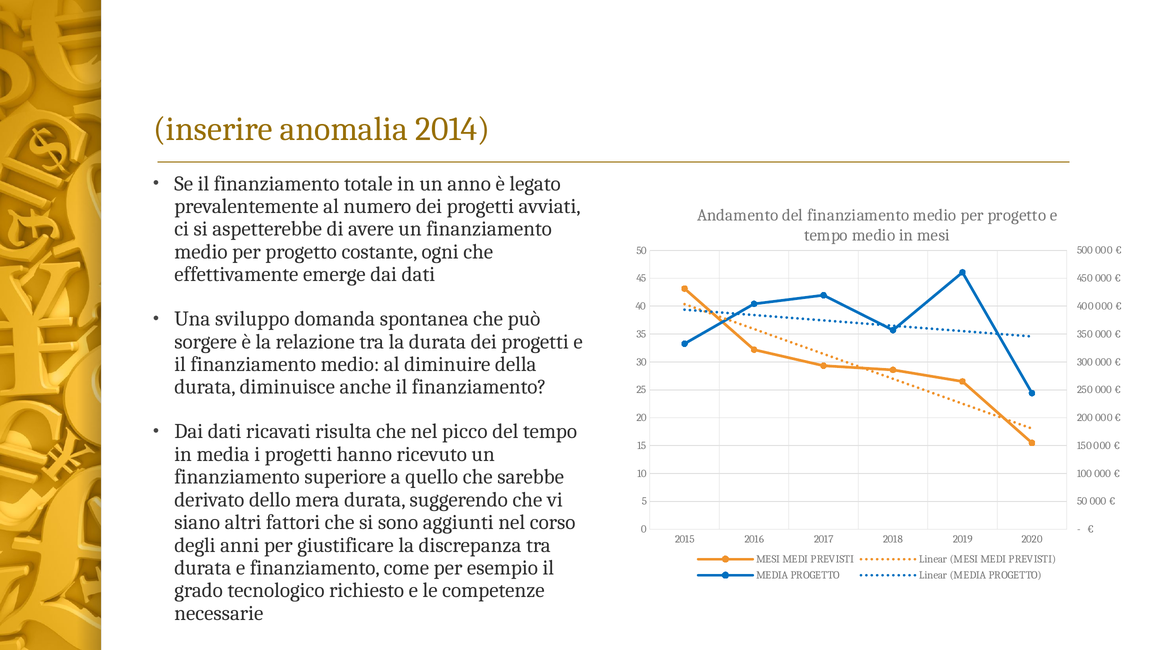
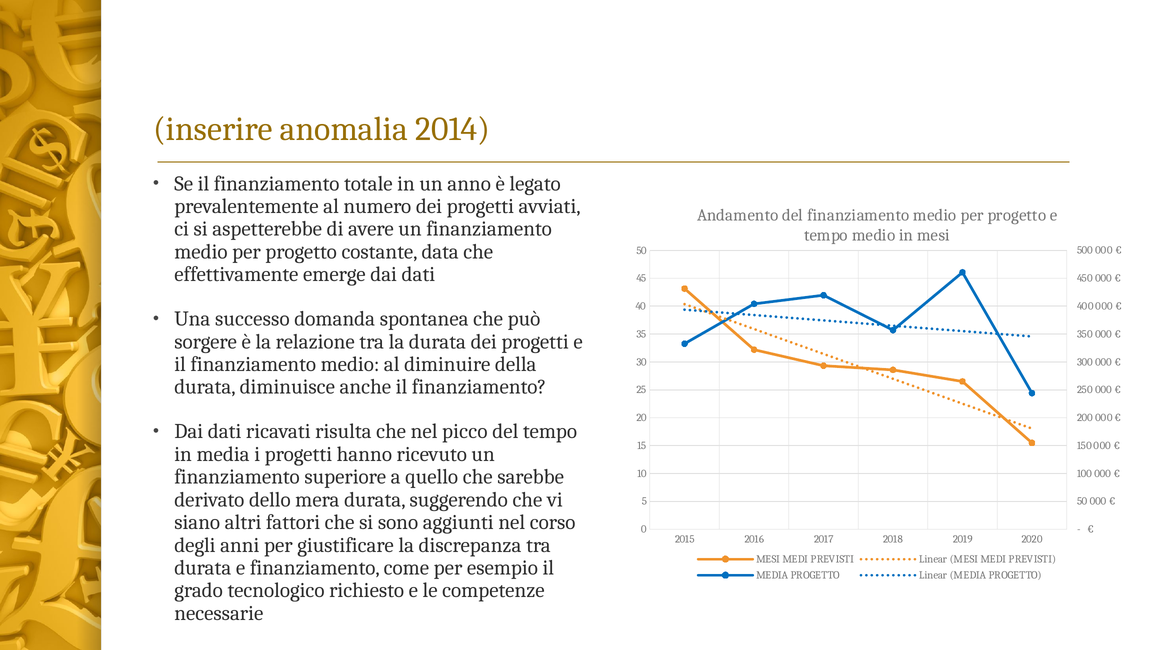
ogni: ogni -> data (440, 252)
sviluppo: sviluppo -> successo (252, 319)
